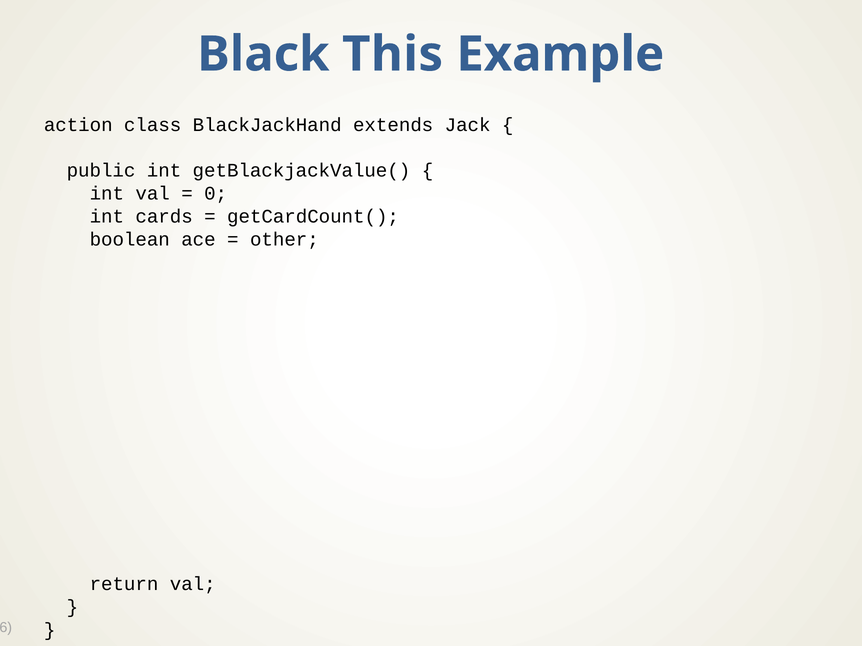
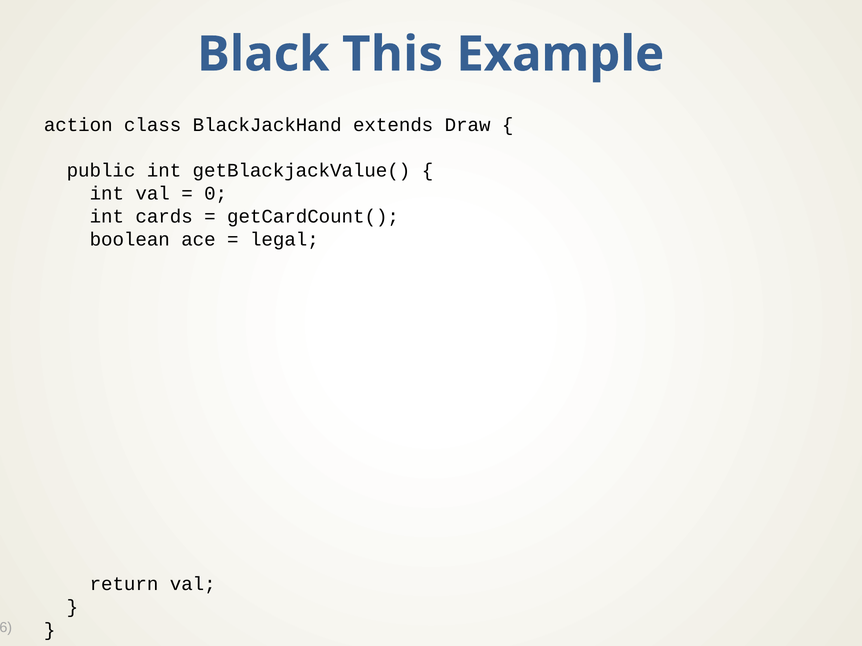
Jack: Jack -> Draw (468, 125)
other: other -> legal (284, 240)
